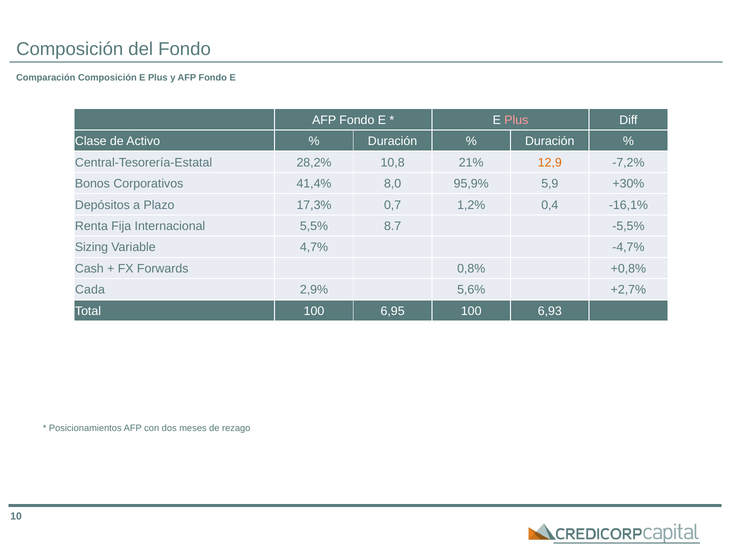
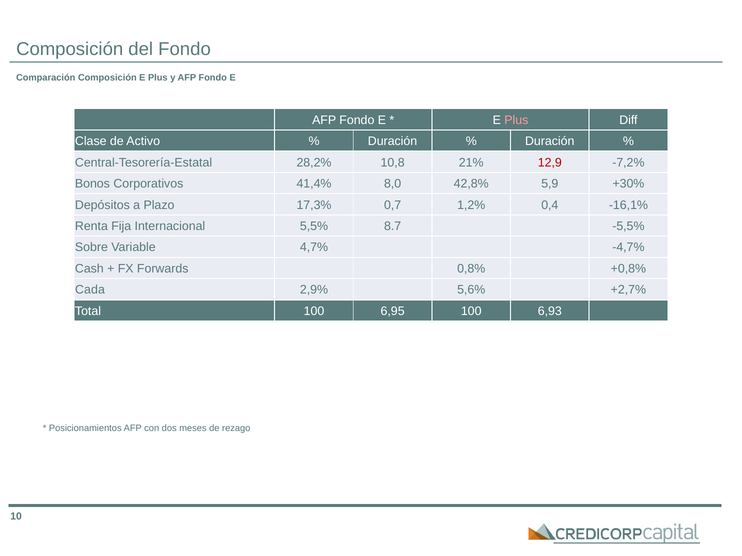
12,9 colour: orange -> red (550, 163)
95,9%: 95,9% -> 42,8% (471, 184)
Sizing: Sizing -> Sobre (91, 248)
